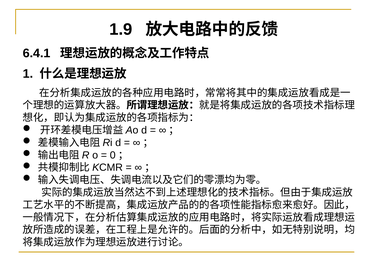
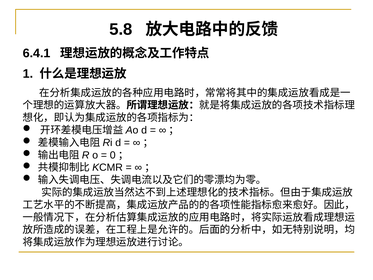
1.9: 1.9 -> 5.8 (121, 29)
